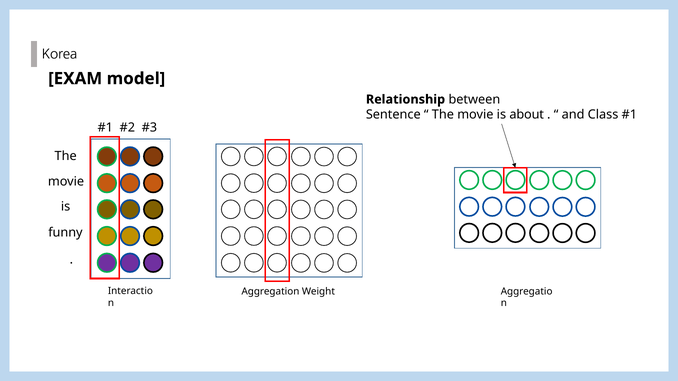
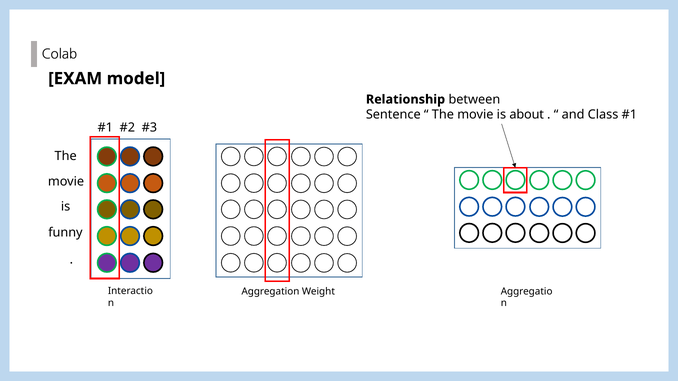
Korea: Korea -> Colab (59, 55)
